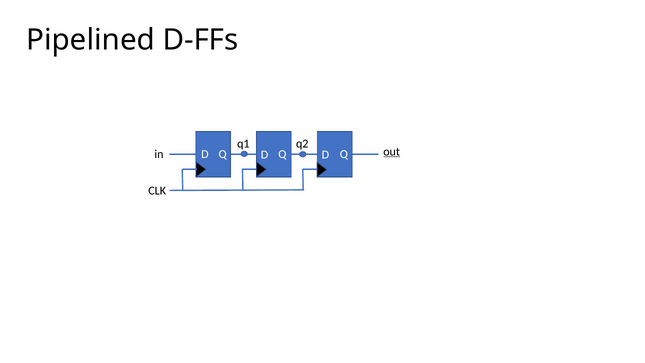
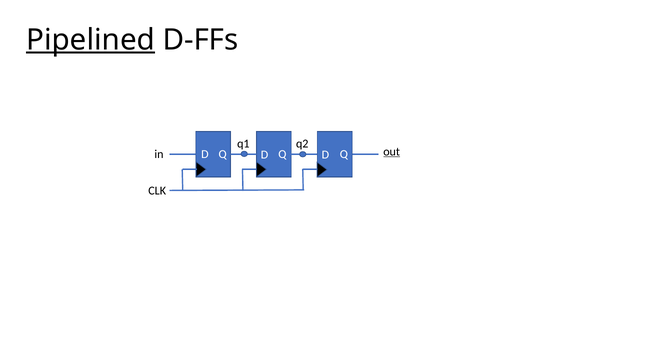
Pipelined underline: none -> present (91, 40)
